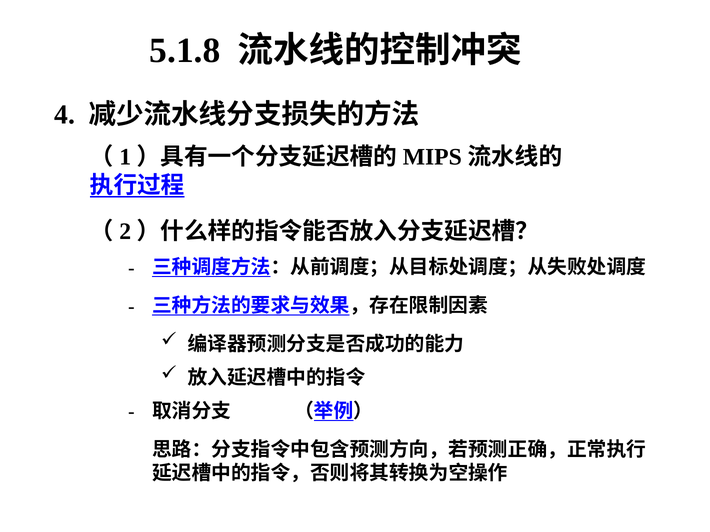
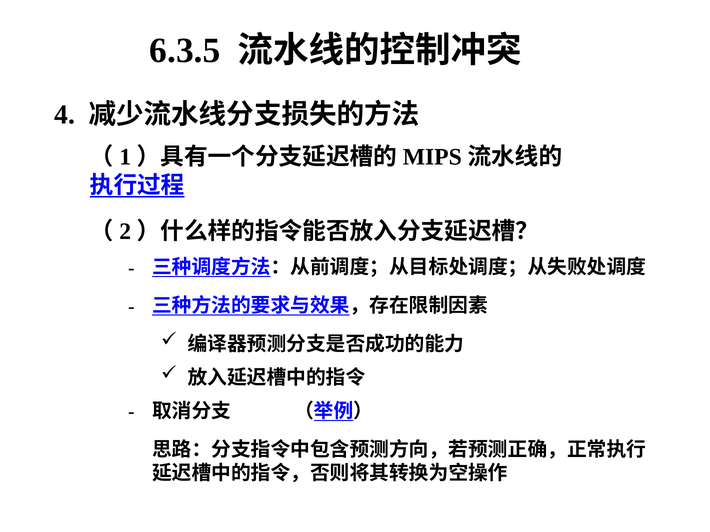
5.1.8: 5.1.8 -> 6.3.5 (185, 50)
